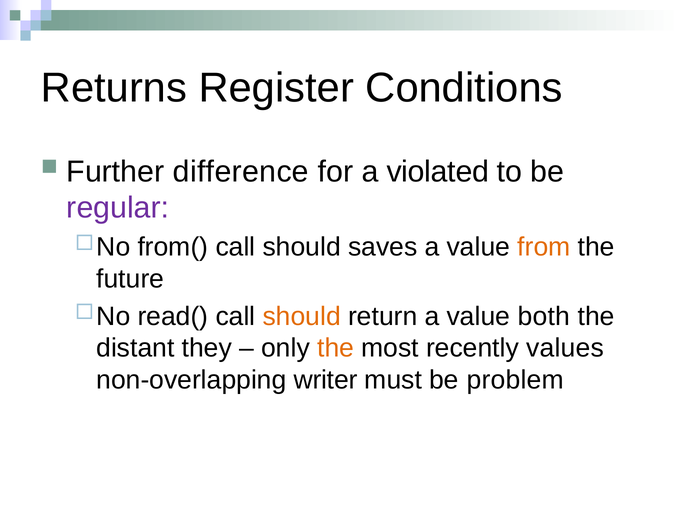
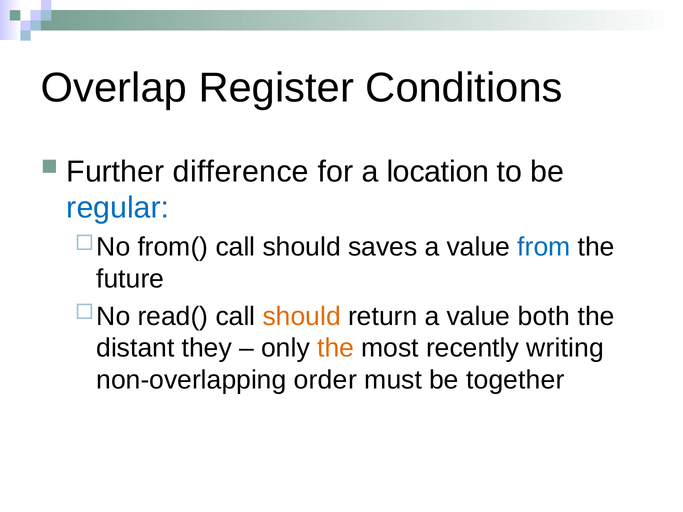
Returns: Returns -> Overlap (114, 88)
violated: violated -> location (438, 172)
regular colour: purple -> blue (118, 208)
from colour: orange -> blue (544, 247)
values: values -> writing (565, 348)
writer: writer -> order (325, 380)
problem: problem -> together (515, 380)
